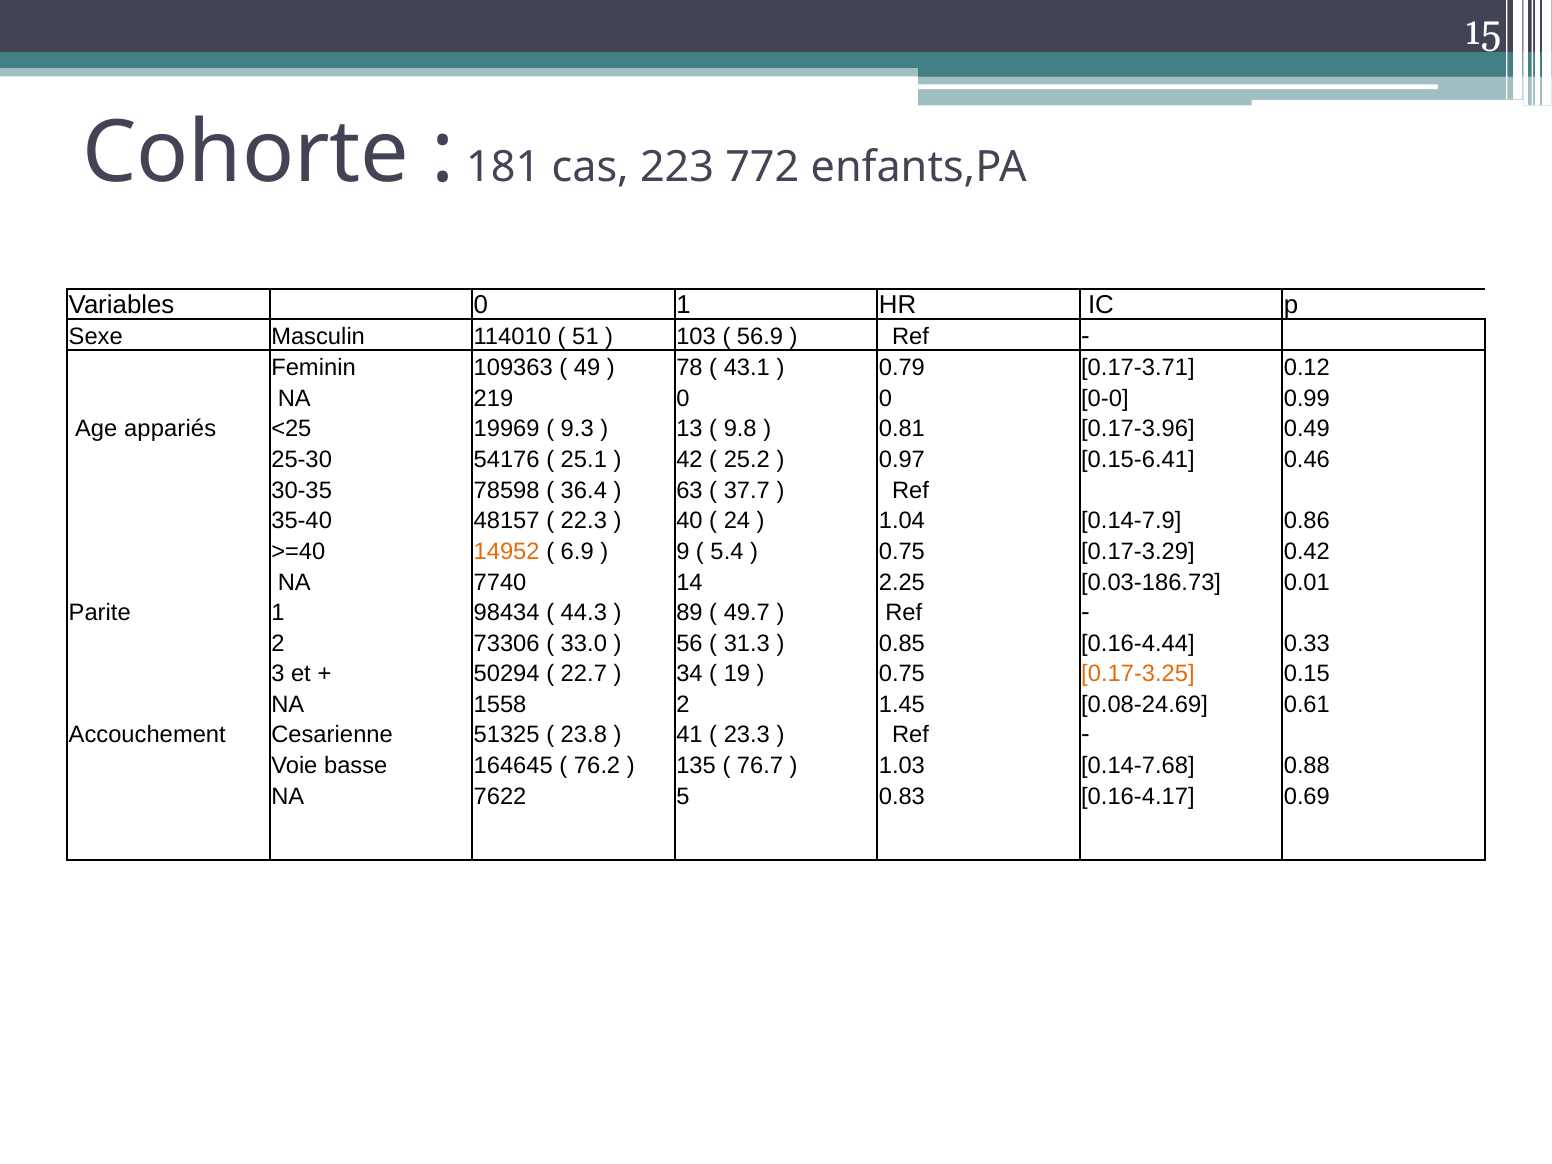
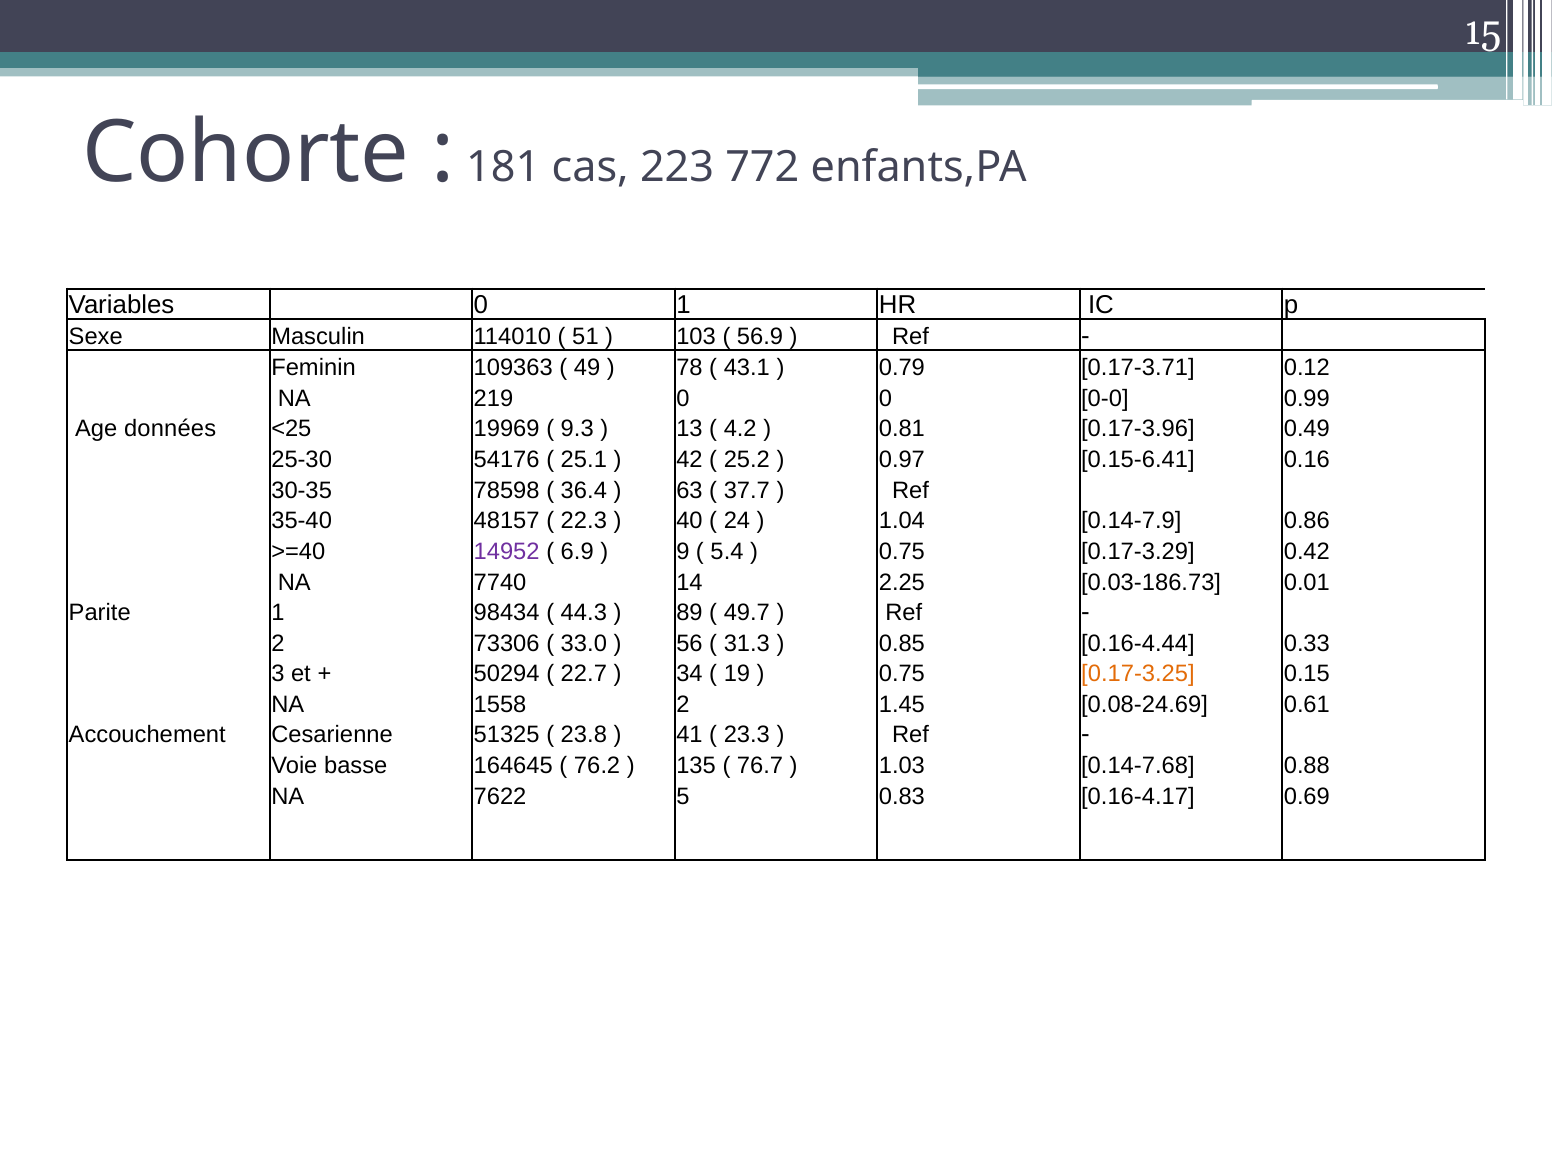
appariés: appariés -> données (170, 429)
9.8: 9.8 -> 4.2 (740, 429)
0.46: 0.46 -> 0.16 (1307, 460)
14952 colour: orange -> purple (507, 552)
